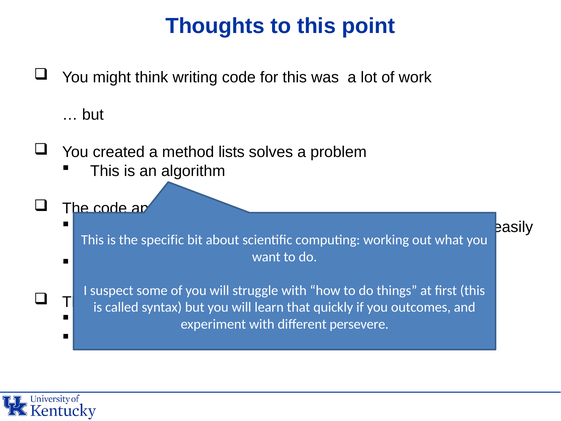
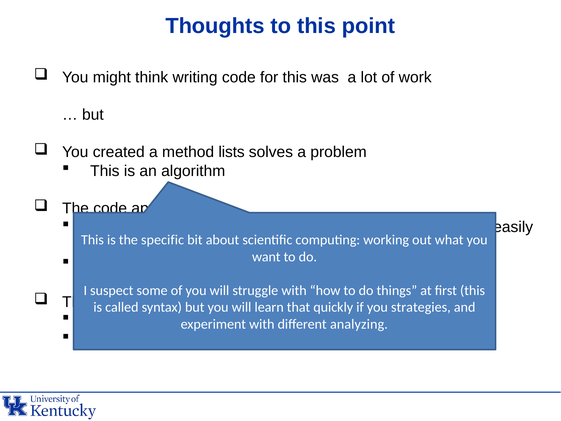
outcomes: outcomes -> strategies (421, 307)
persevere: persevere -> analyzing (359, 324)
